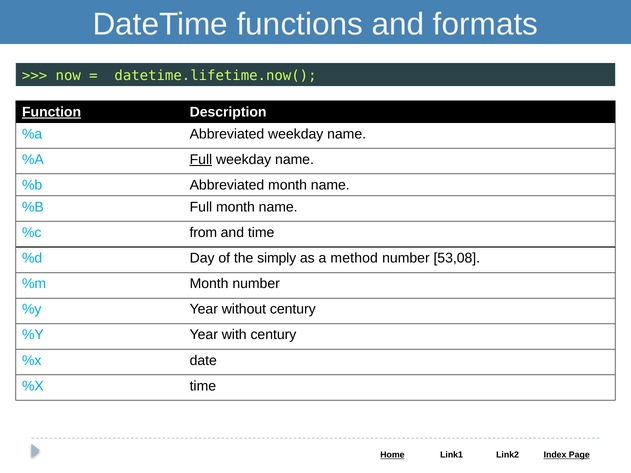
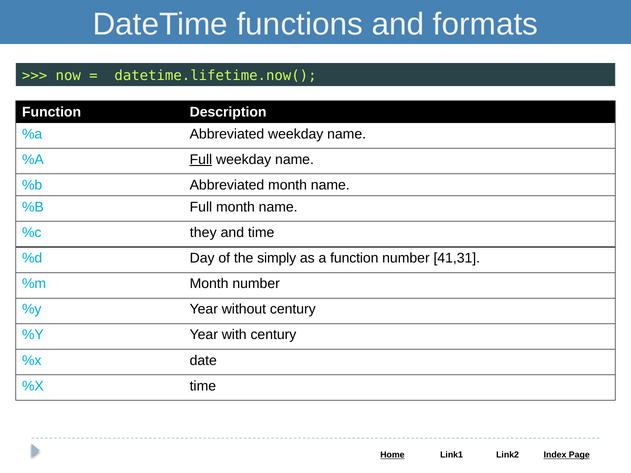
Function underline: present -> none (52, 112)
from: from -> they (203, 233)
a method: method -> function (354, 258)
53,08: 53,08 -> 41,31 (457, 258)
